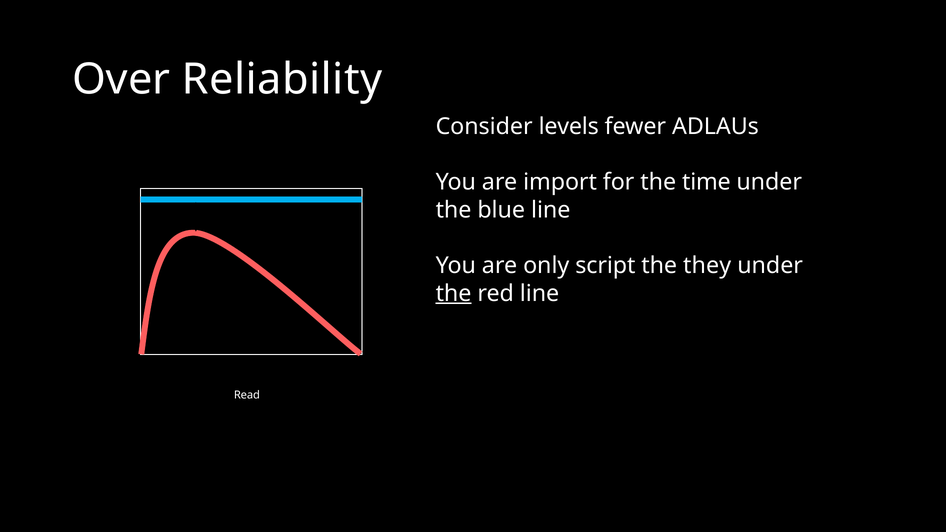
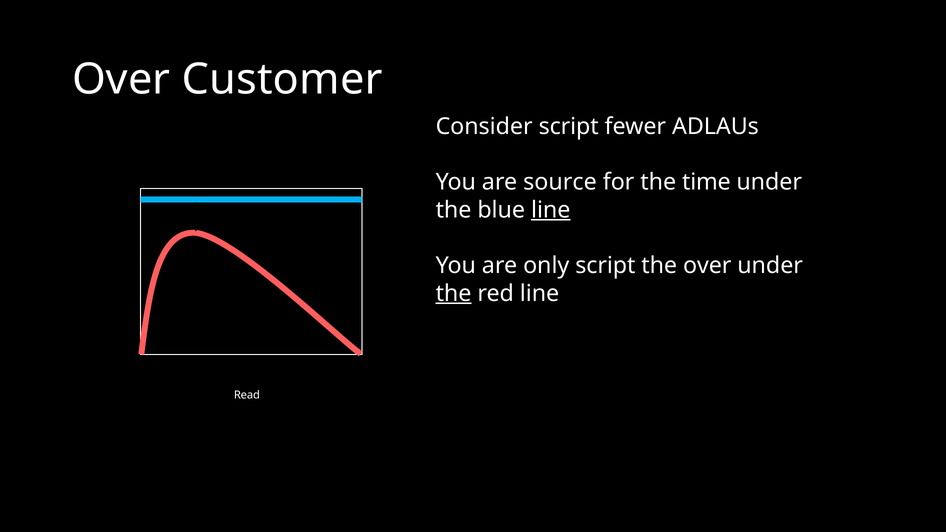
Reliability: Reliability -> Customer (282, 79)
Consider levels: levels -> script (569, 126)
import: import -> source (560, 182)
line underline: none -> present (551, 210)
the they: they -> over (707, 266)
